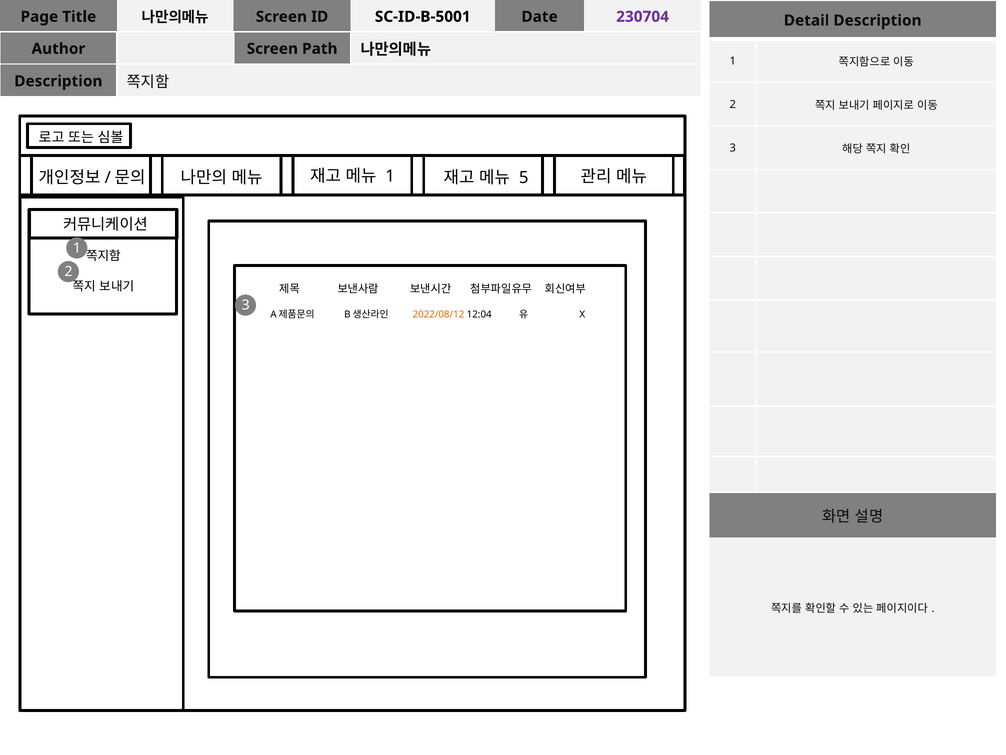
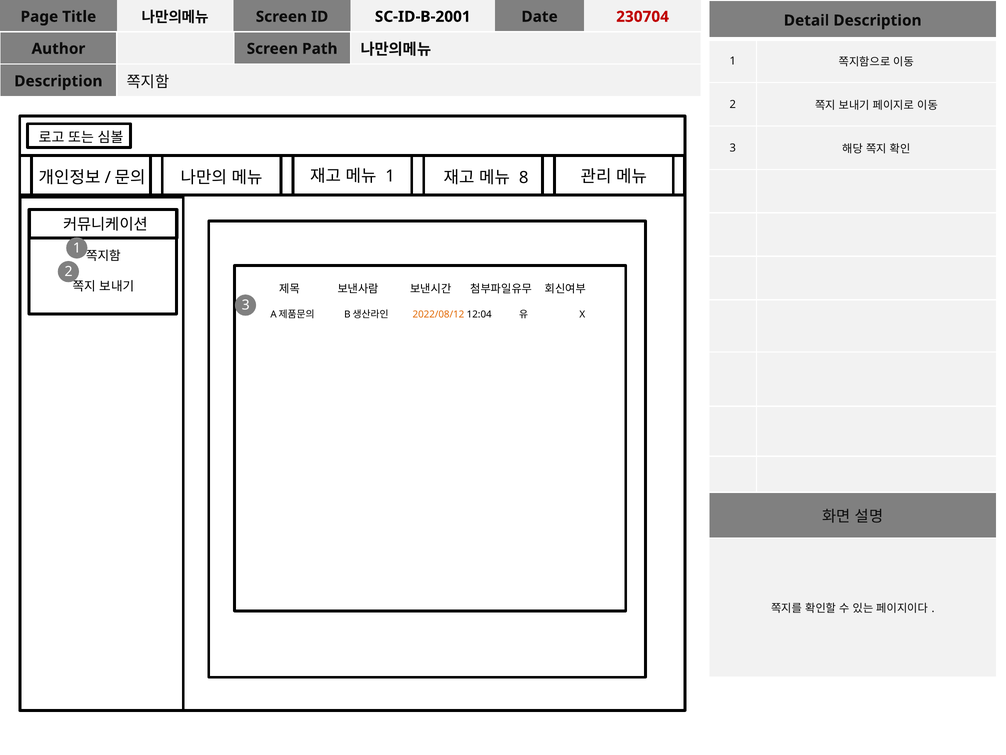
SC-ID-B-5001: SC-ID-B-5001 -> SC-ID-B-2001 (423, 17)
230704 colour: purple -> red (643, 17)
5: 5 -> 8 (524, 178)
